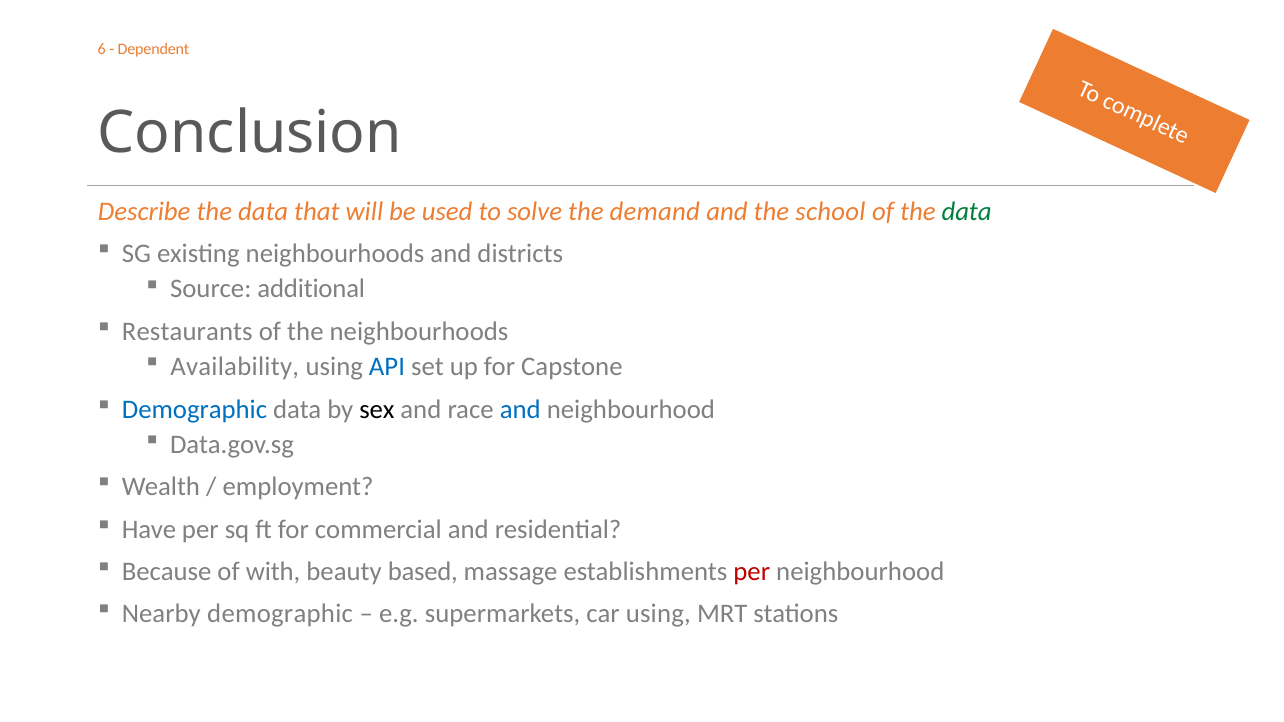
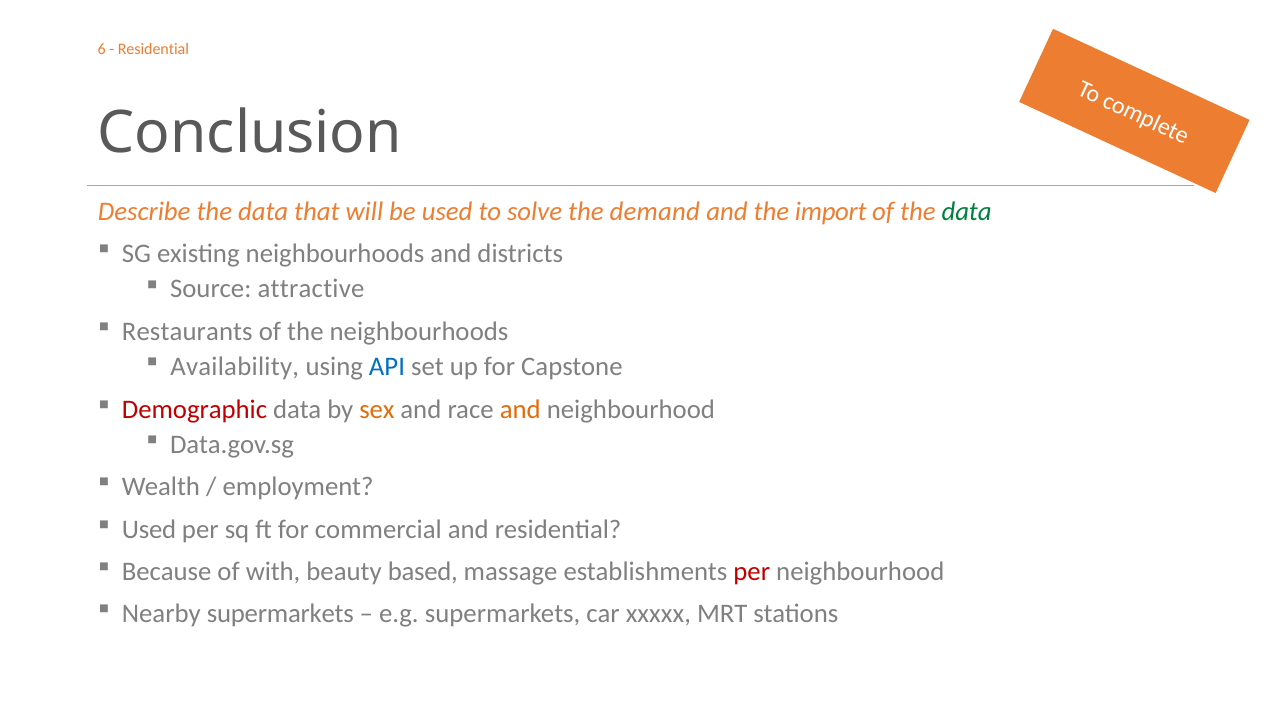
Dependent: Dependent -> Residential (153, 49)
school: school -> import (831, 211)
additional: additional -> attractive (311, 289)
Demographic colour: blue -> red (195, 409)
sex colour: black -> orange (377, 409)
and colour: blue -> orange (520, 409)
Have: Have -> Used (149, 529)
Nearby demographic: demographic -> supermarkets (280, 614)
car using: using -> xxxxx (658, 614)
